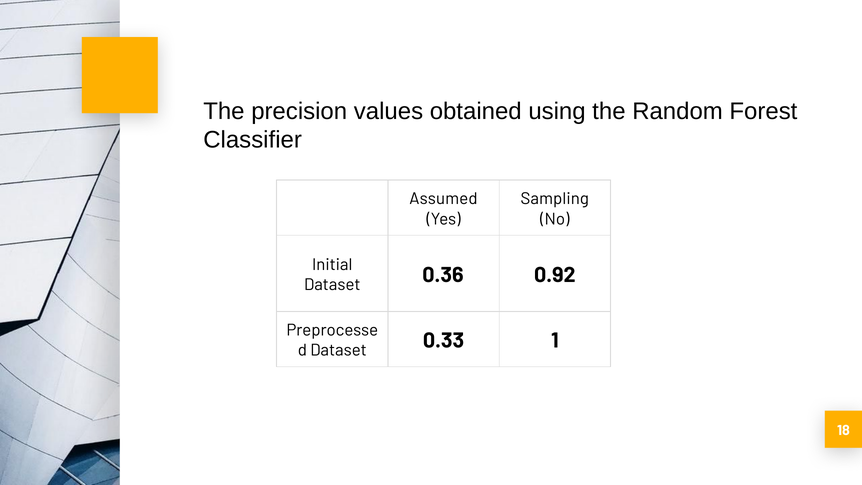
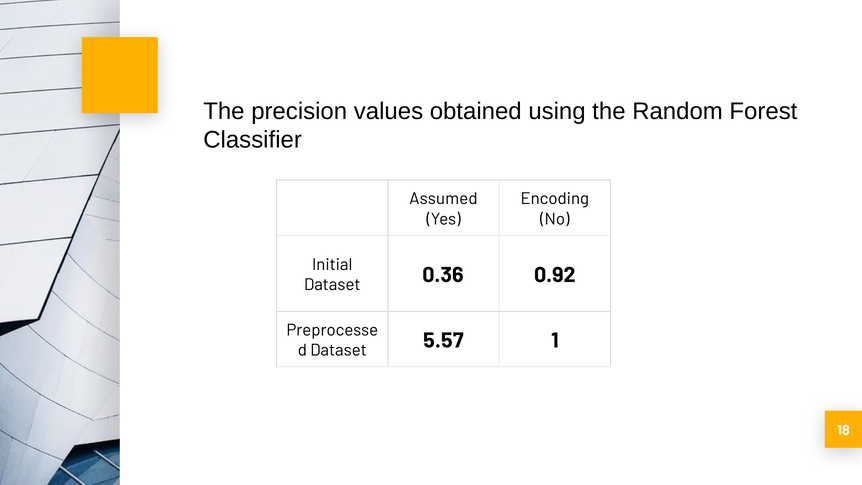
Sampling: Sampling -> Encoding (555, 199)
0.33: 0.33 -> 5.57 (443, 341)
